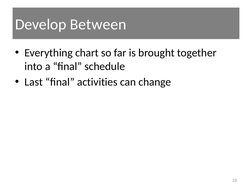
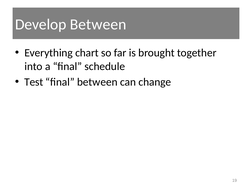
Last: Last -> Test (34, 82)
final activities: activities -> between (97, 82)
